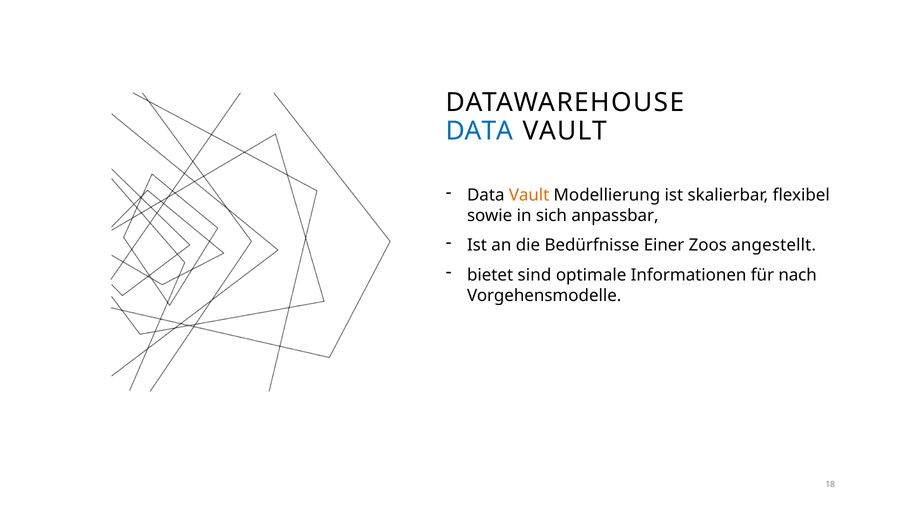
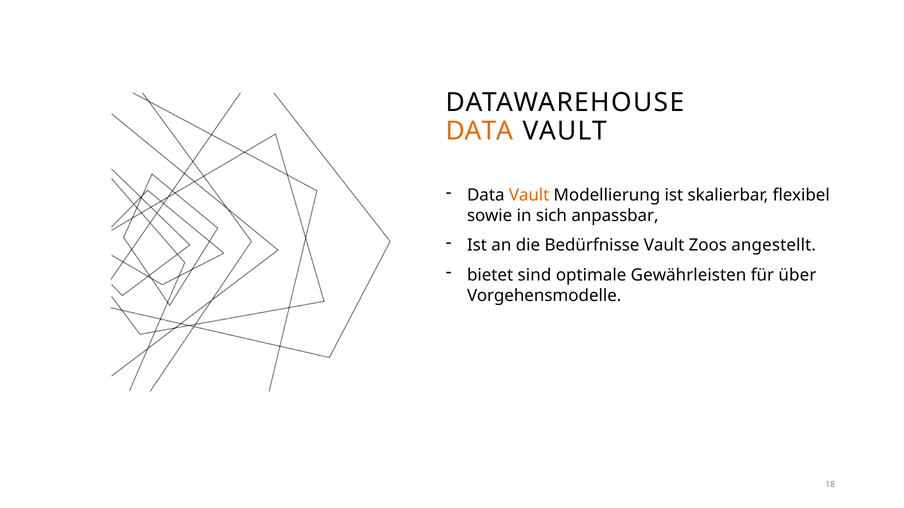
DATA colour: blue -> orange (480, 131)
Bedürfnisse Einer: Einer -> Vault (664, 246)
Informationen: Informationen -> Gewährleisten (689, 275)
nach: nach -> über (797, 275)
